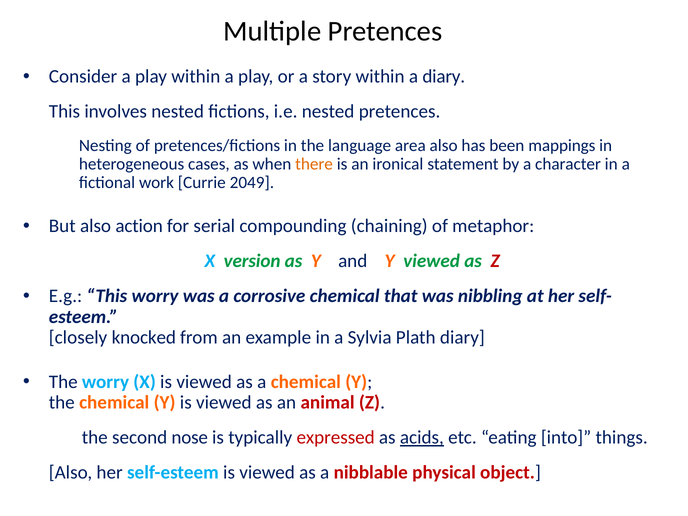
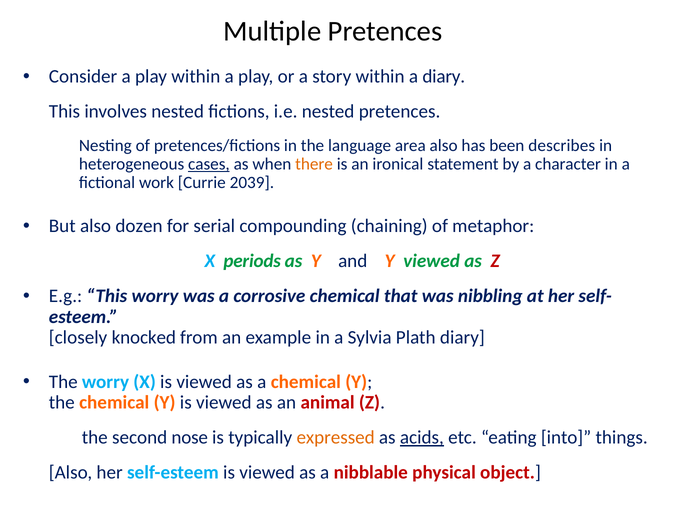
mappings: mappings -> describes (562, 146)
cases underline: none -> present (209, 164)
2049: 2049 -> 2039 (252, 183)
action: action -> dozen (139, 226)
version: version -> periods (252, 261)
expressed colour: red -> orange (336, 438)
